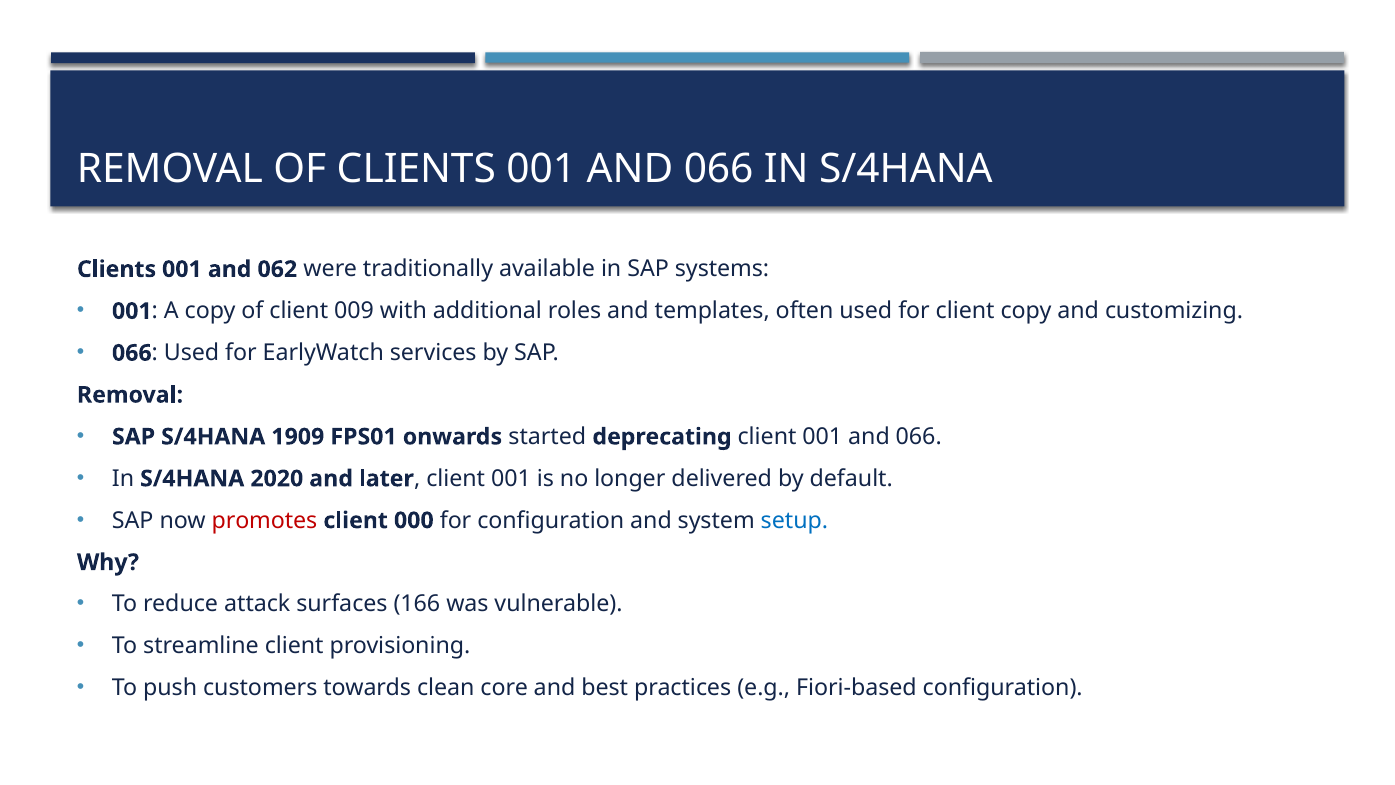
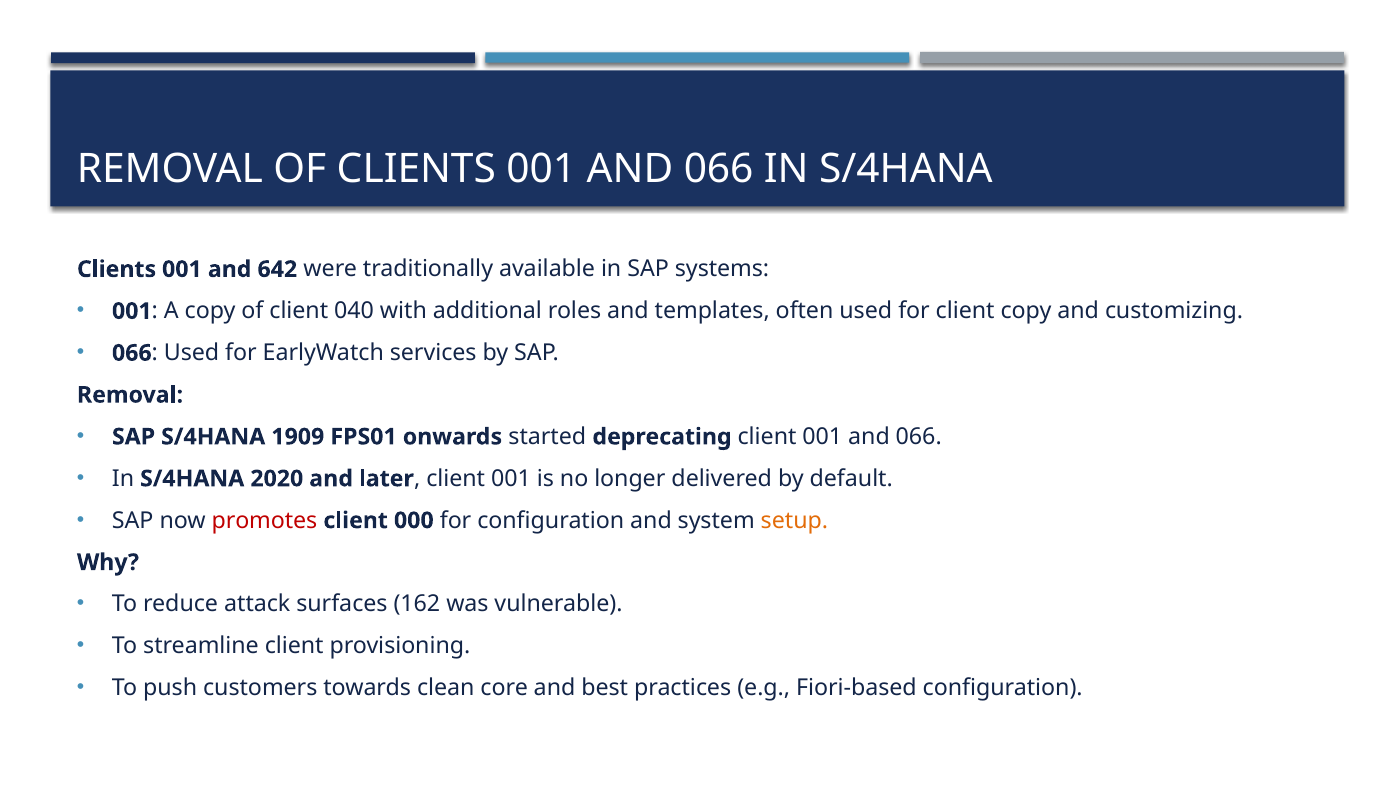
062: 062 -> 642 (277, 269)
009: 009 -> 040 (354, 311)
setup colour: blue -> orange (794, 520)
166: 166 -> 162 (417, 604)
